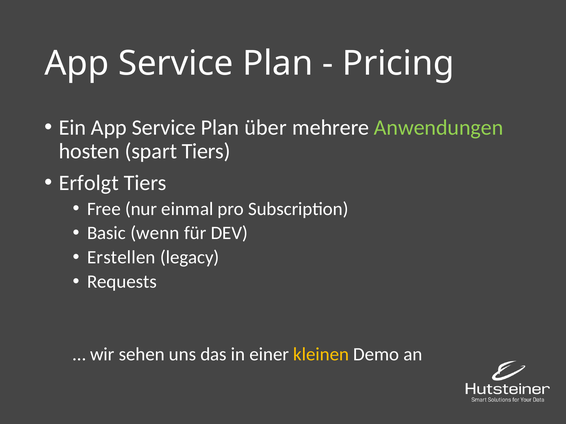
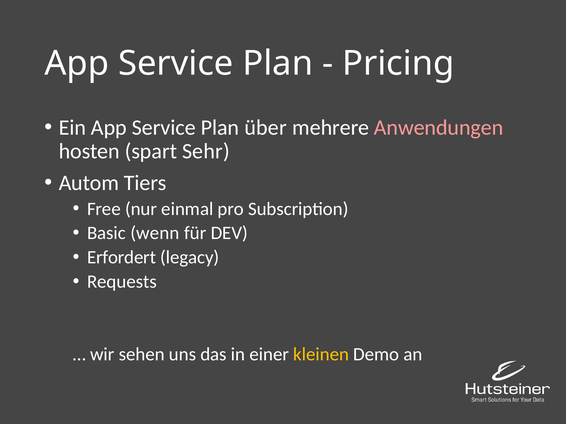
Anwendungen colour: light green -> pink (439, 128)
spart Tiers: Tiers -> Sehr (206, 151)
Erfolgt: Erfolgt -> Autom (89, 183)
Erstellen: Erstellen -> Erfordert (122, 258)
